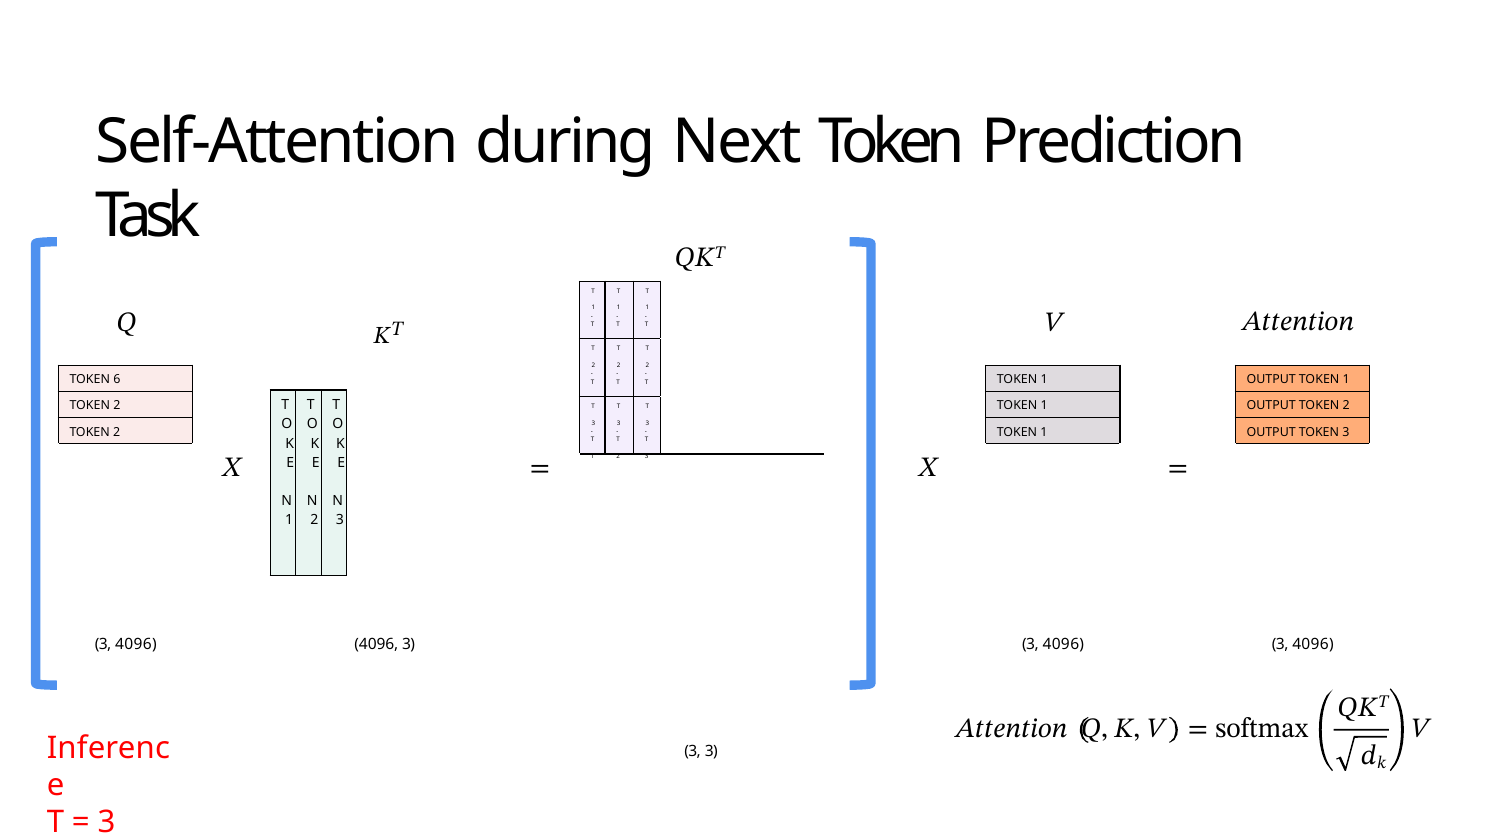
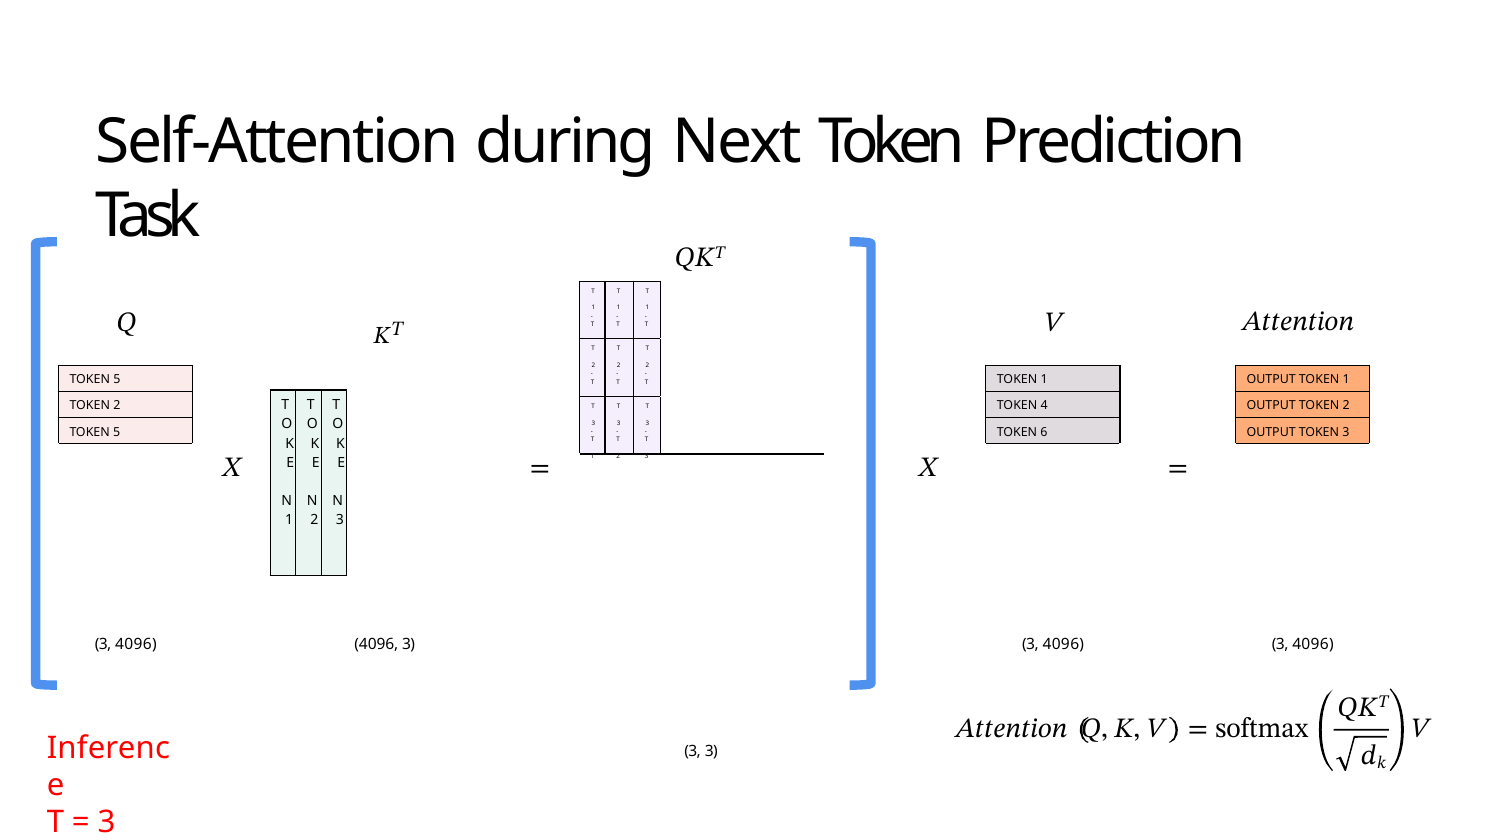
6: 6 -> 5 (117, 380)
1: 1 -> 4 (1044, 406)
2: 2 -> 5 (117, 432)
1: 1 -> 6 (1044, 432)
